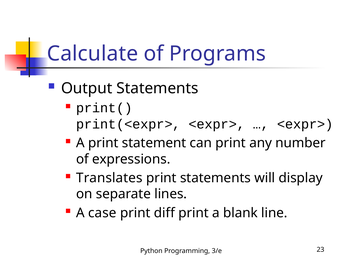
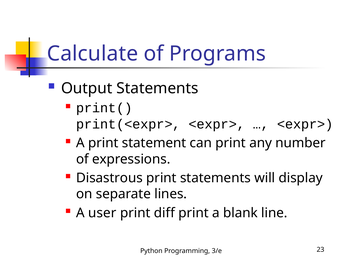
Translates: Translates -> Disastrous (109, 178)
case: case -> user (102, 213)
